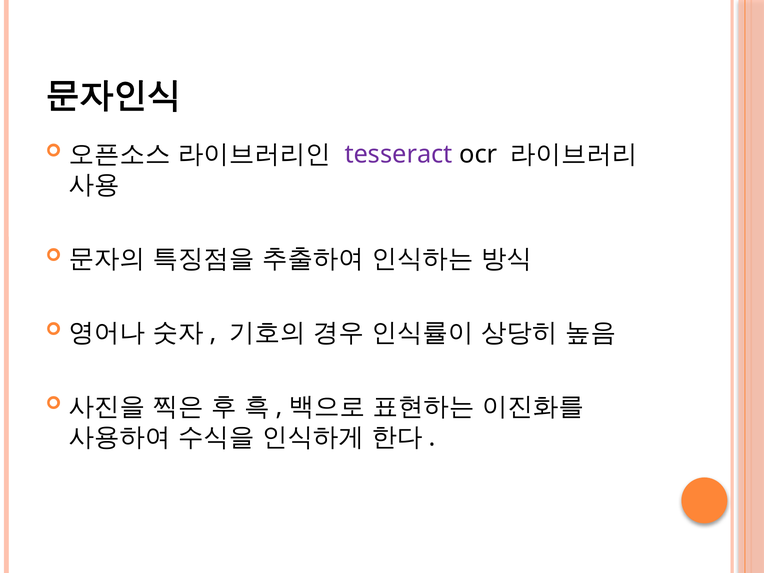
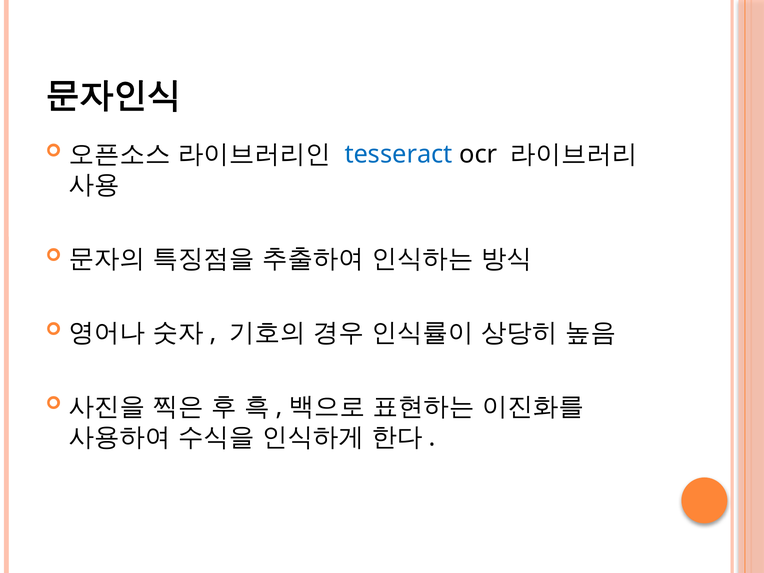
tesseract colour: purple -> blue (399, 155)
